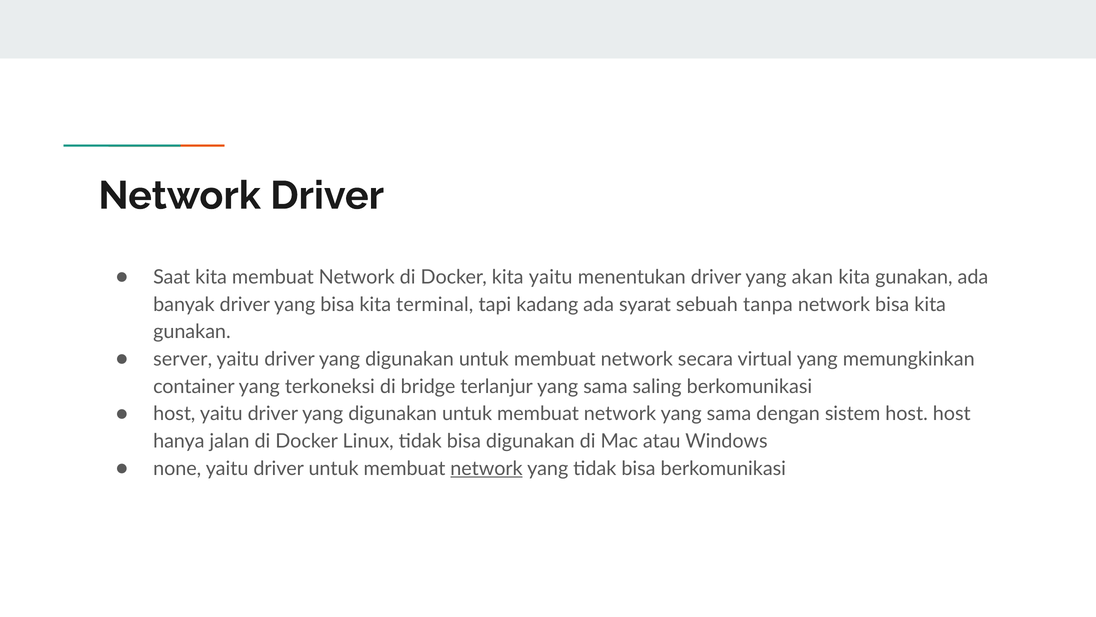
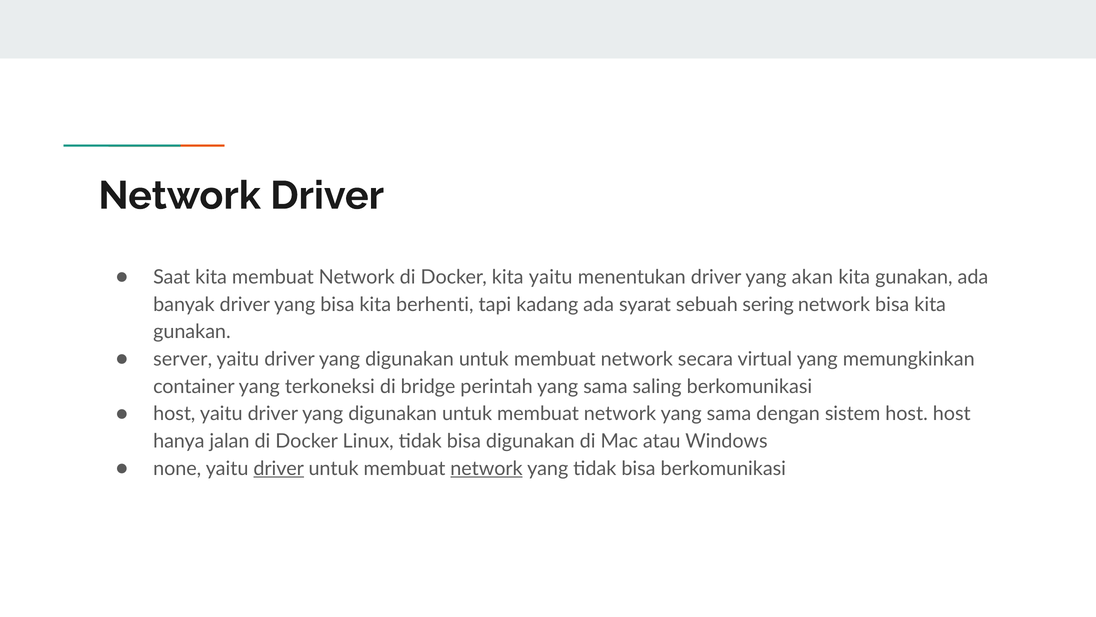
terminal: terminal -> berhenti (435, 304)
tanpa: tanpa -> sering (768, 304)
terlanjur: terlanjur -> perintah (497, 386)
driver underline: none -> present (279, 468)
